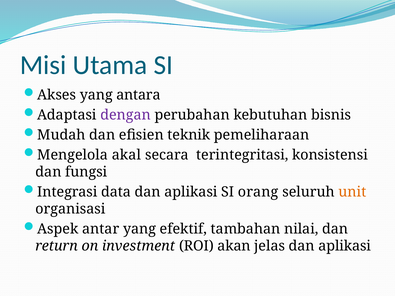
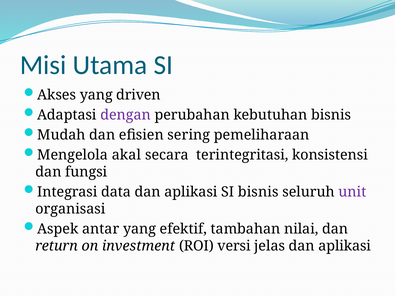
antara: antara -> driven (138, 95)
teknik: teknik -> sering (189, 135)
SI orang: orang -> bisnis (258, 192)
unit colour: orange -> purple (352, 192)
akan: akan -> versi (234, 246)
